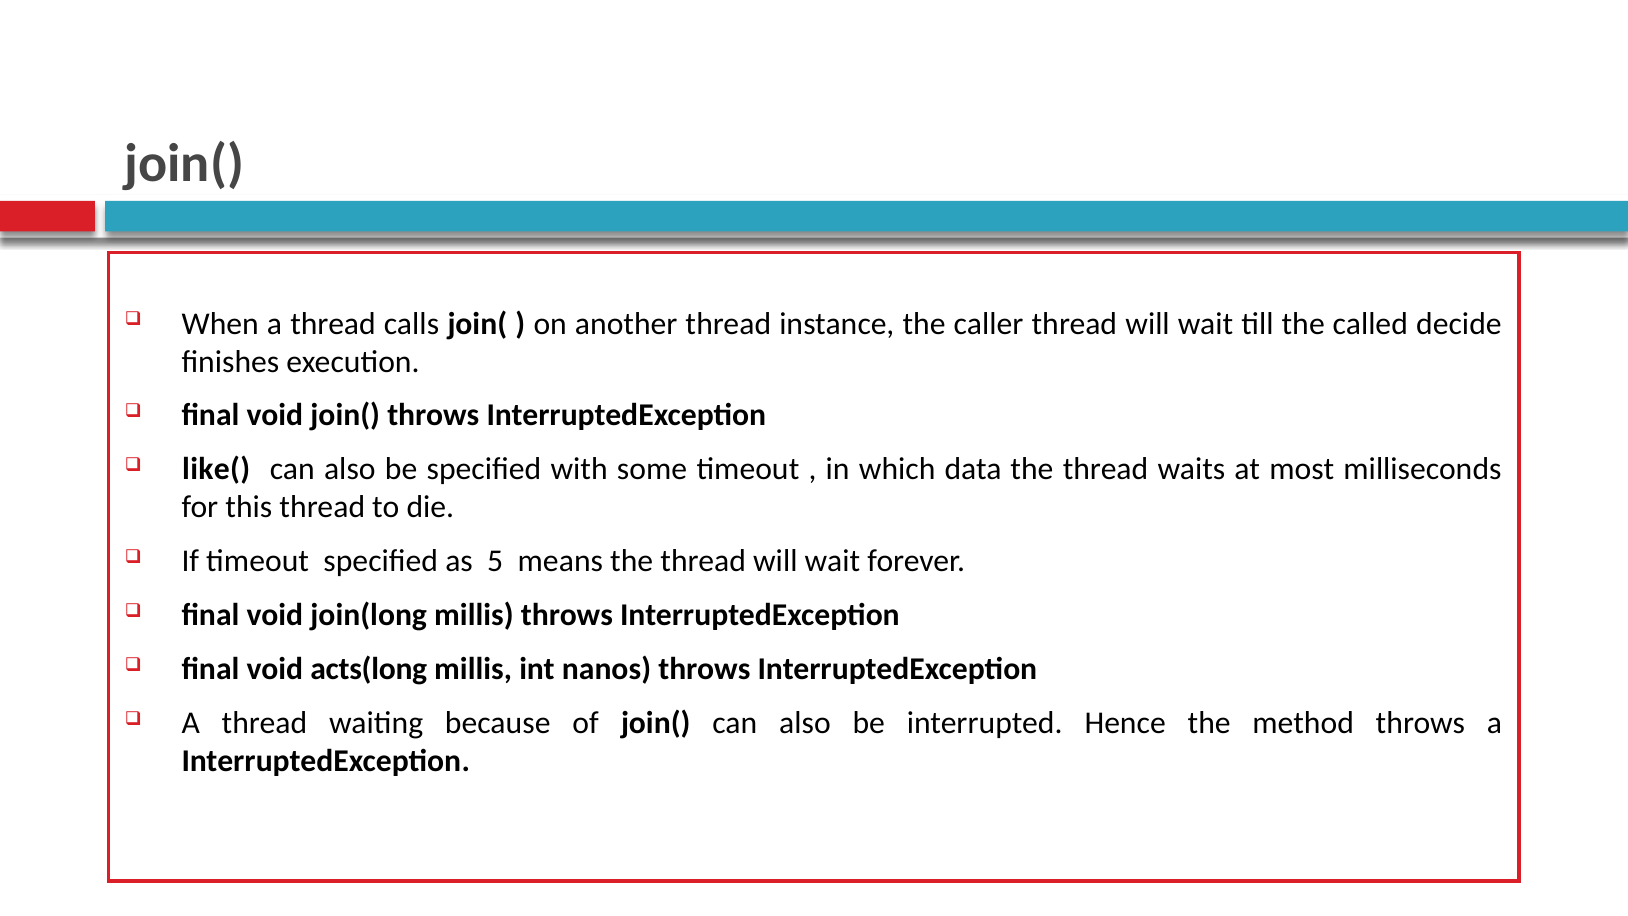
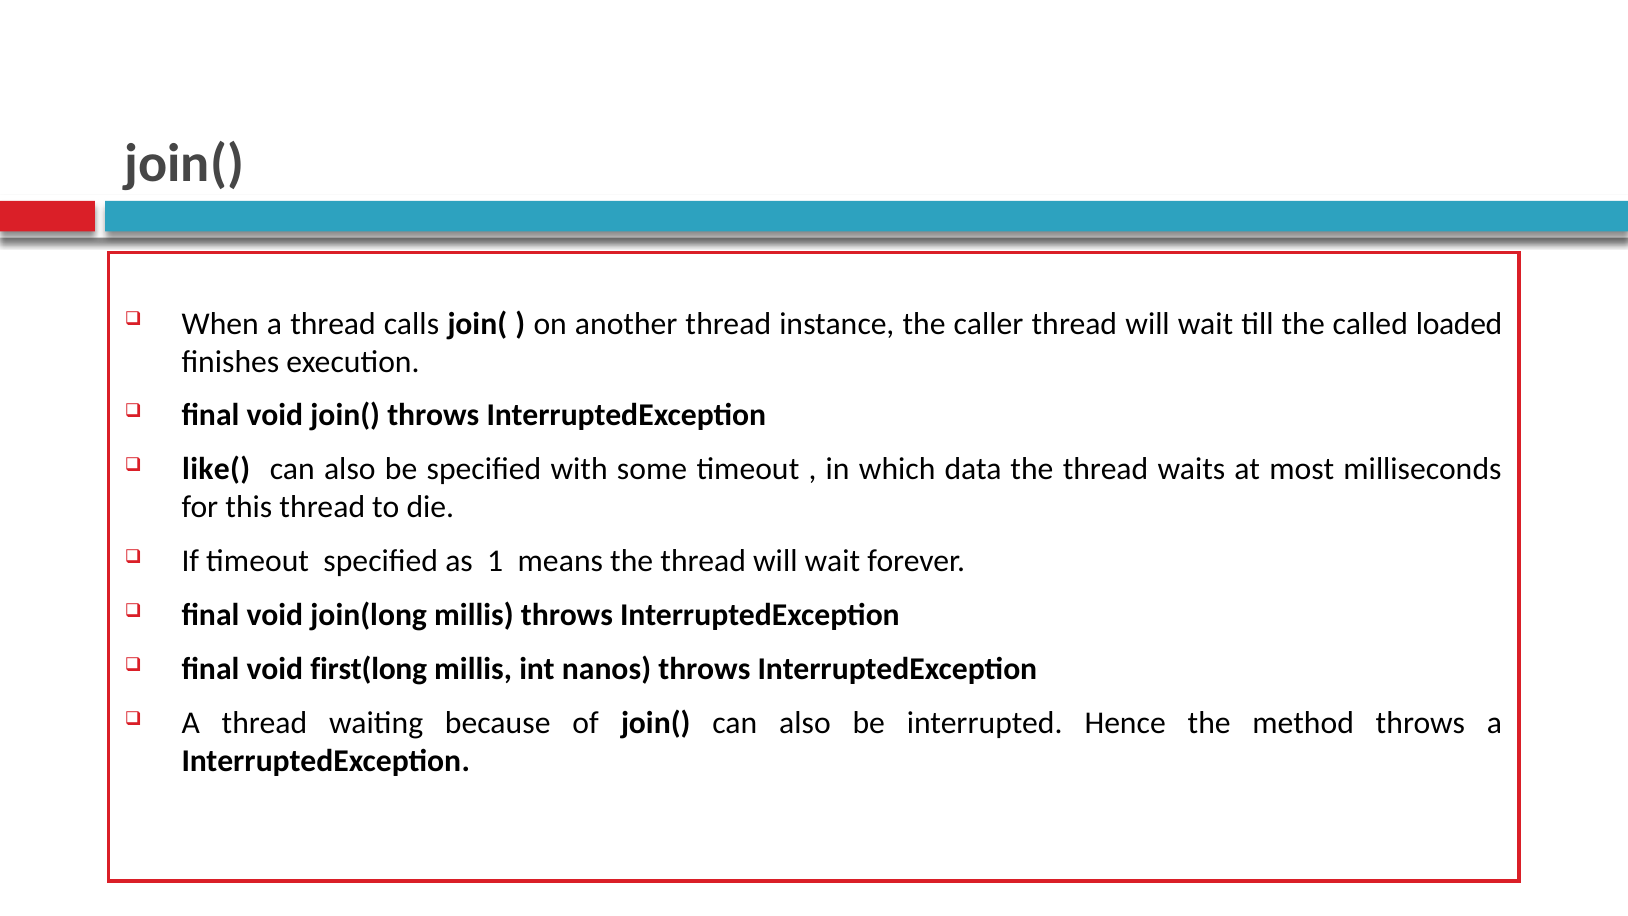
decide: decide -> loaded (1459, 324)
5: 5 -> 1 (495, 561)
acts(long: acts(long -> first(long (369, 669)
